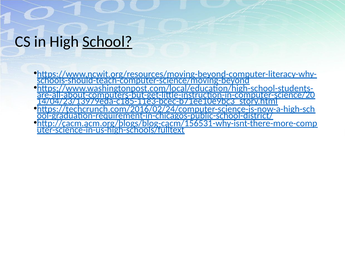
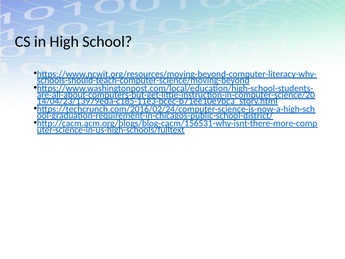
School underline: present -> none (107, 42)
